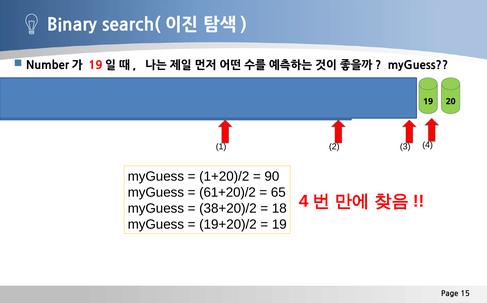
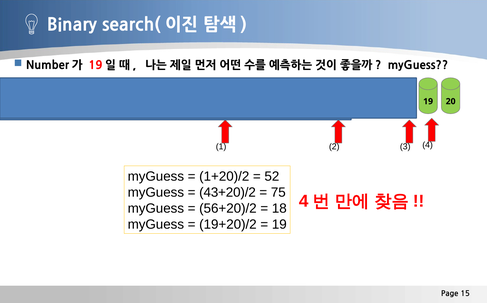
90: 90 -> 52 (272, 177)
61+20)/2: 61+20)/2 -> 43+20)/2 (228, 193)
65: 65 -> 75 (278, 193)
38+20)/2: 38+20)/2 -> 56+20)/2 (228, 209)
